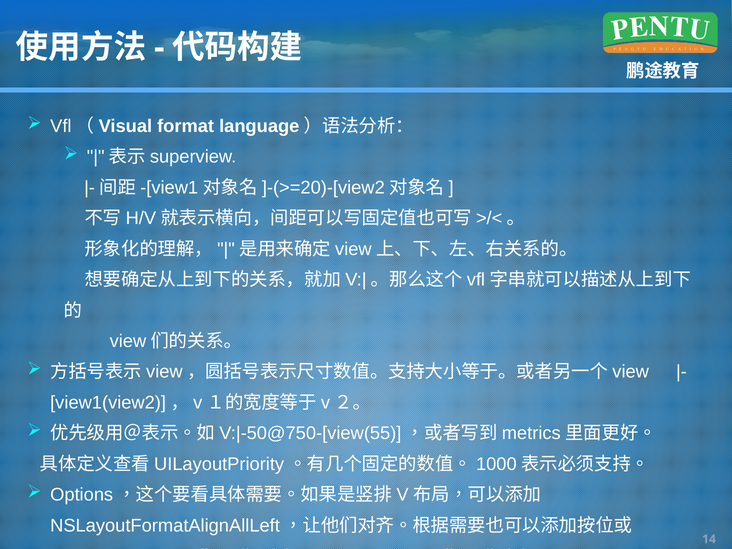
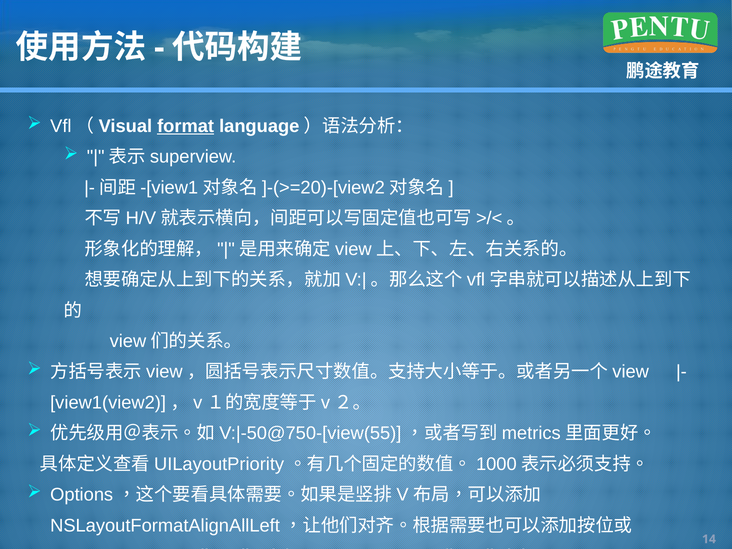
format underline: none -> present (186, 126)
